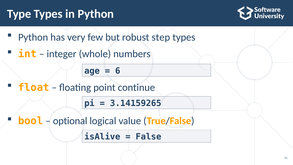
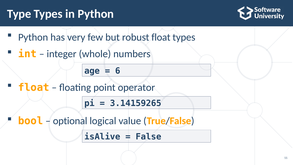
robust step: step -> float (161, 37)
continue: continue -> operator (136, 87)
